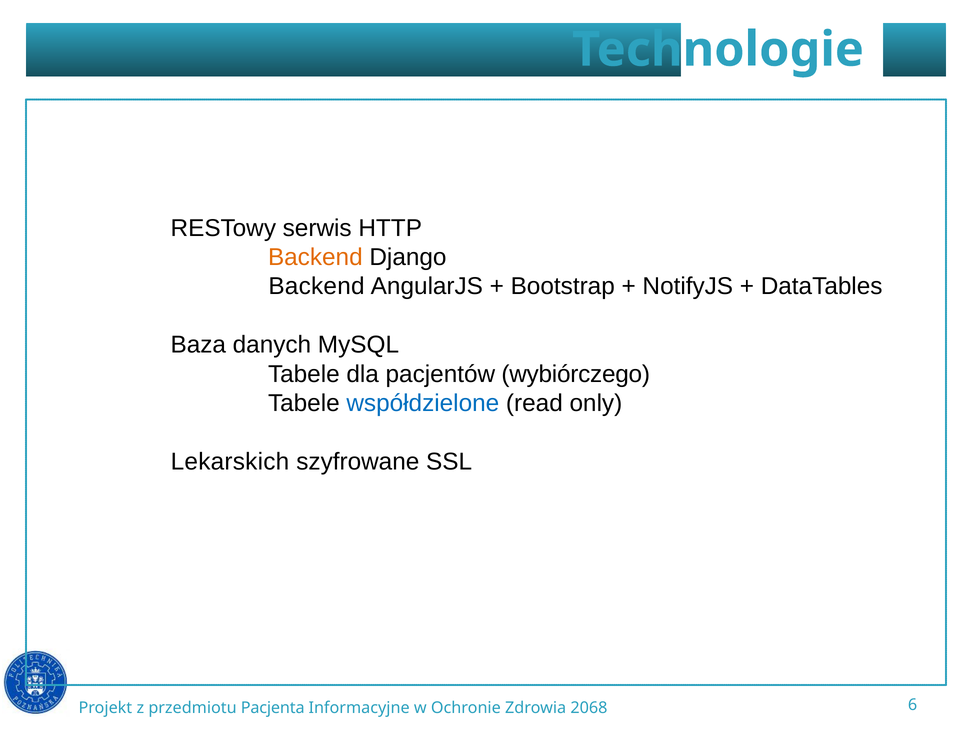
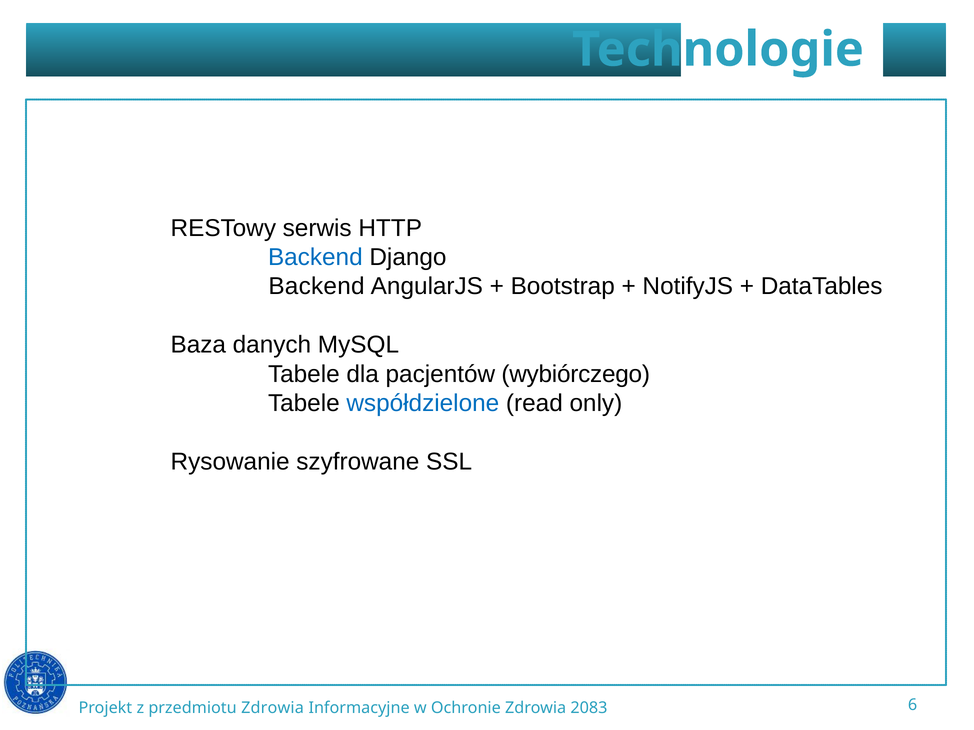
Backend colour: orange -> blue (315, 257)
Lekarskich: Lekarskich -> Rysowanie (230, 462)
przedmiotu Pacjenta: Pacjenta -> Zdrowia (273, 708)
2068: 2068 -> 2083 (589, 708)
